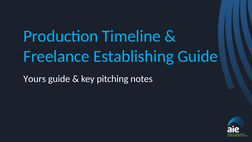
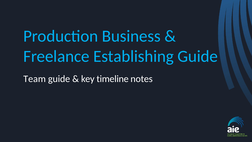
Timeline: Timeline -> Business (131, 36)
Yours: Yours -> Team (35, 79)
pitching: pitching -> timeline (113, 79)
